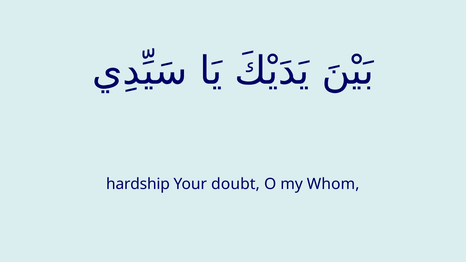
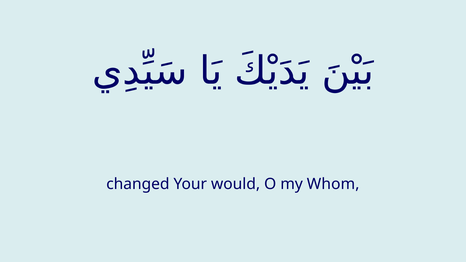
hardship: hardship -> changed (138, 184)
doubt: doubt -> would (236, 184)
